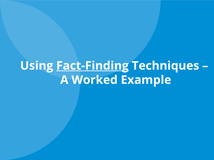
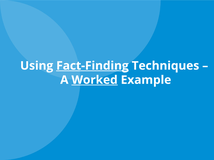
Worked underline: none -> present (95, 80)
